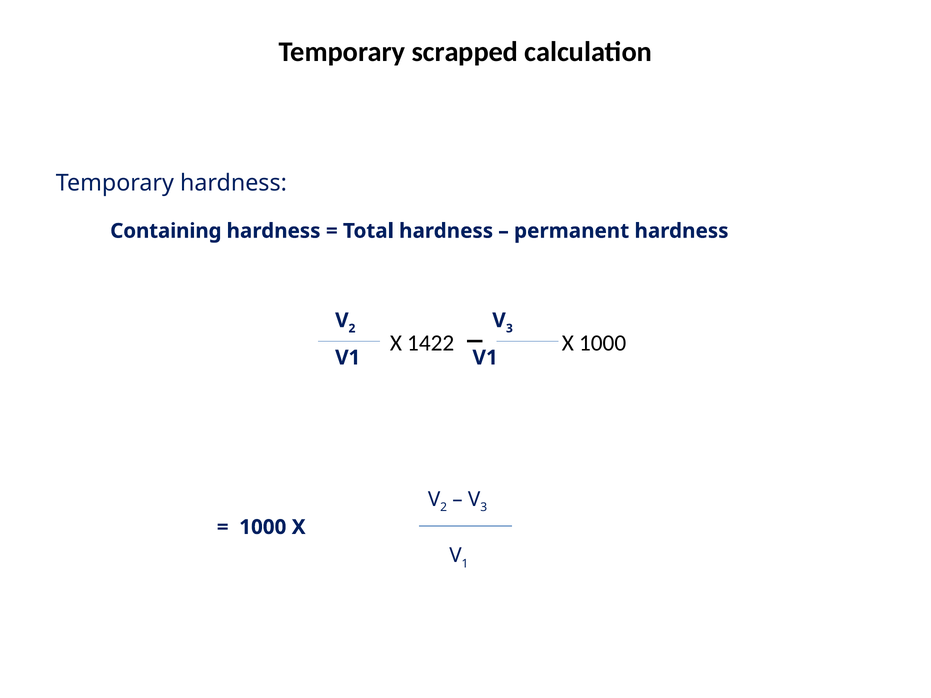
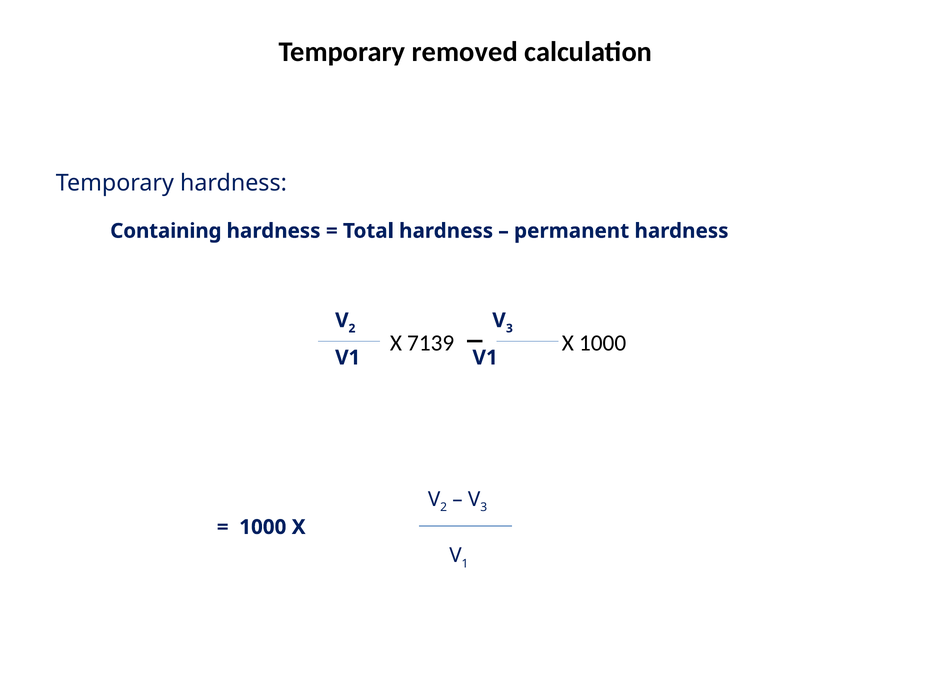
scrapped: scrapped -> removed (465, 52)
1422: 1422 -> 7139 (431, 343)
